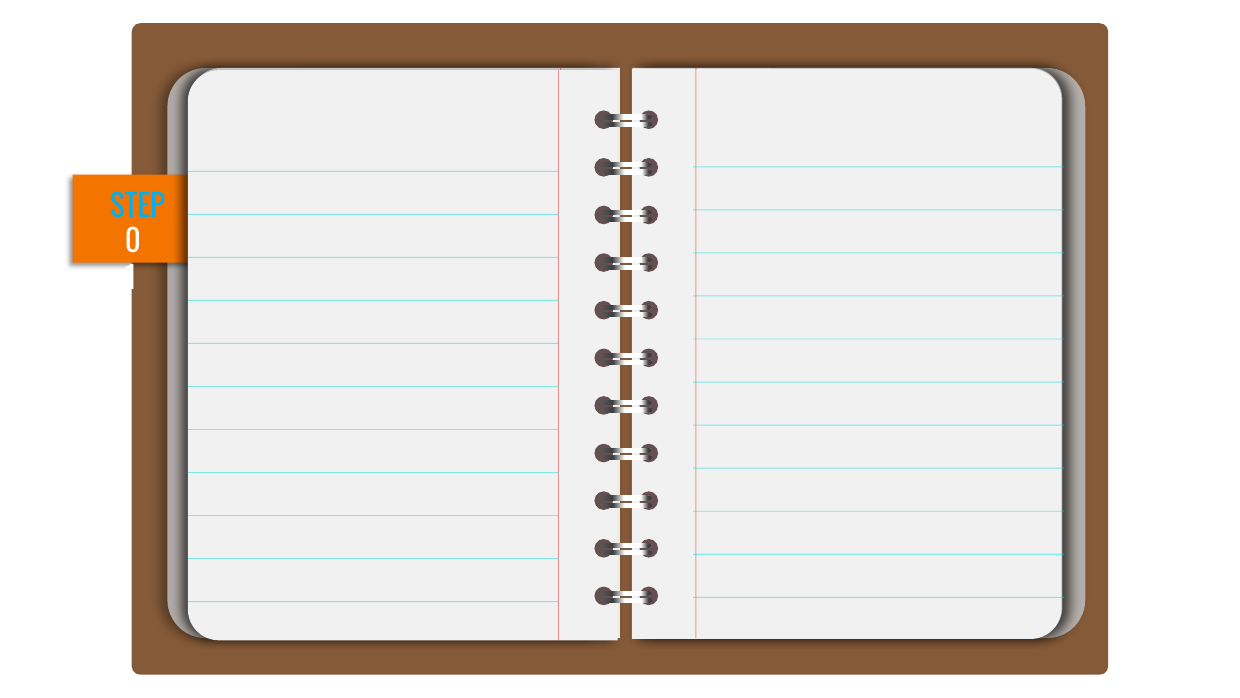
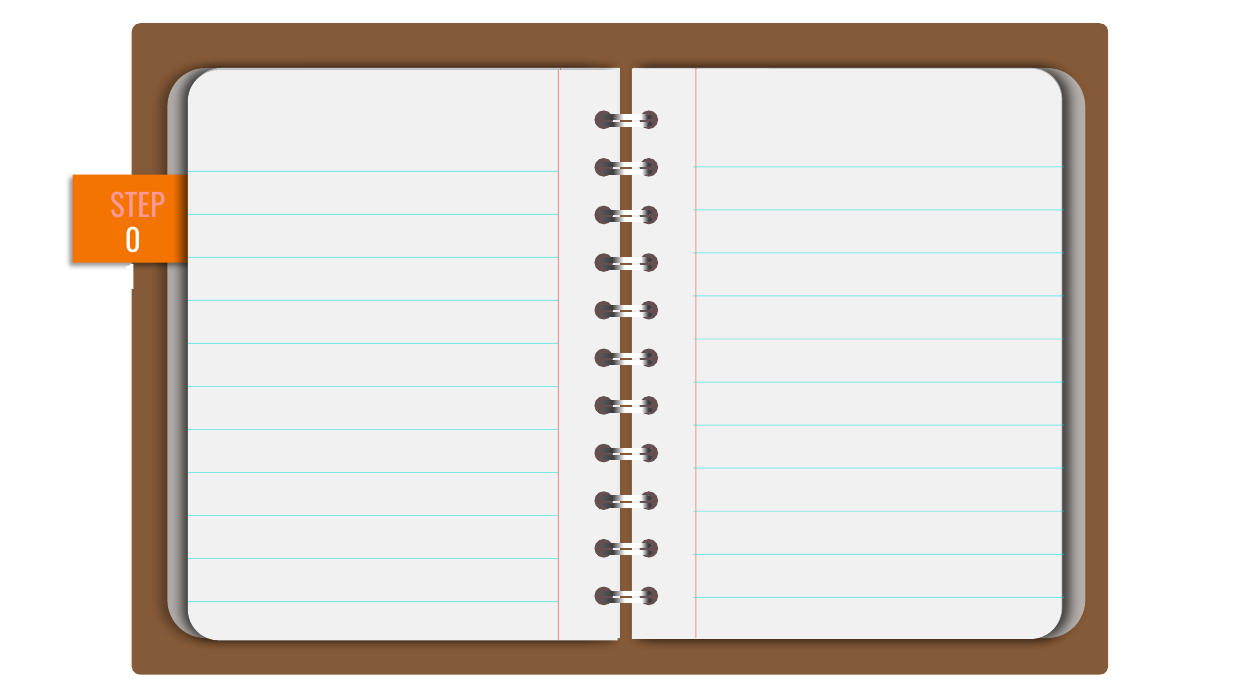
STEP colour: light blue -> pink (138, 207)
